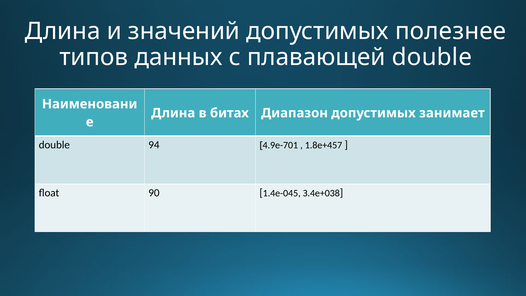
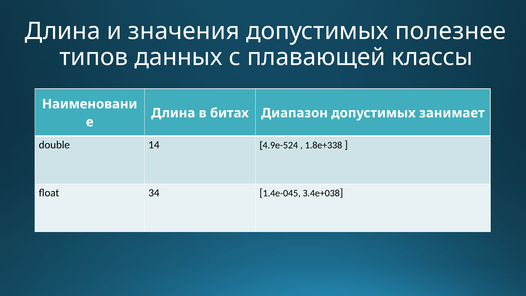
значений: значений -> значения (184, 31)
плавающей double: double -> классы (432, 57)
94: 94 -> 14 (154, 145)
4.9е-701: 4.9е-701 -> 4.9е-524 (280, 145)
1.8е+457: 1.8е+457 -> 1.8е+338 (324, 145)
90: 90 -> 34 (154, 193)
